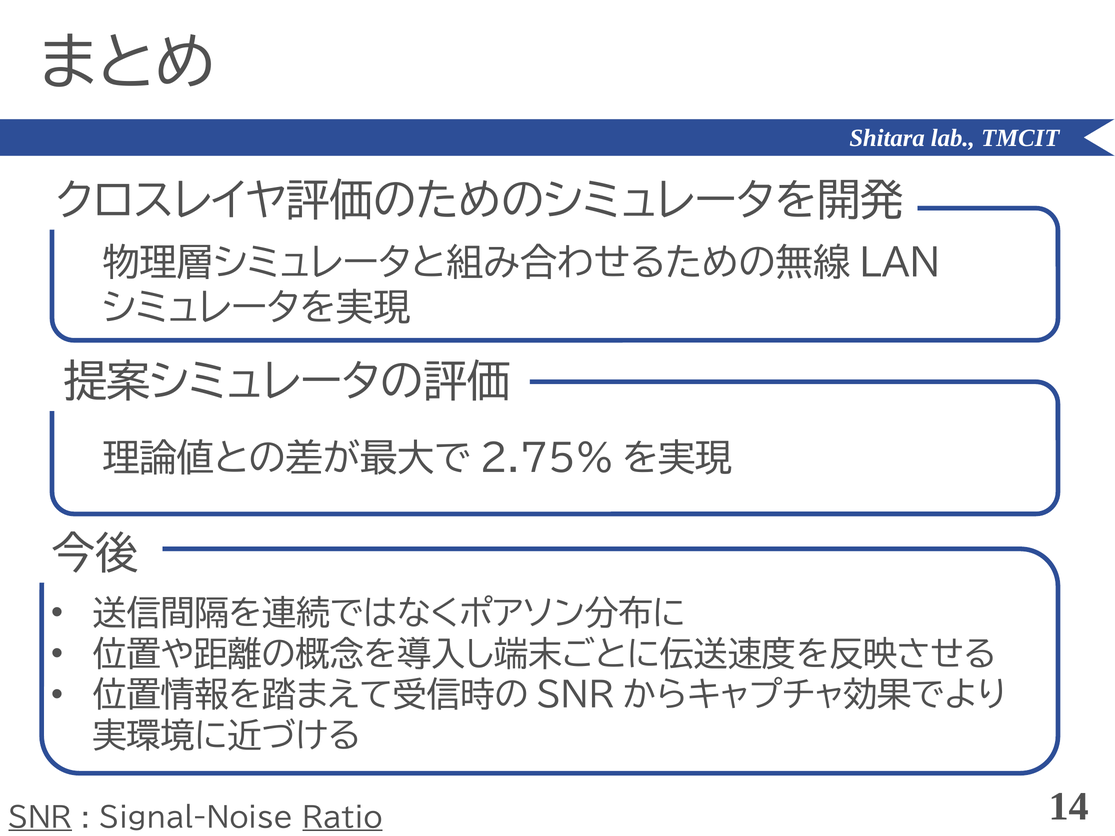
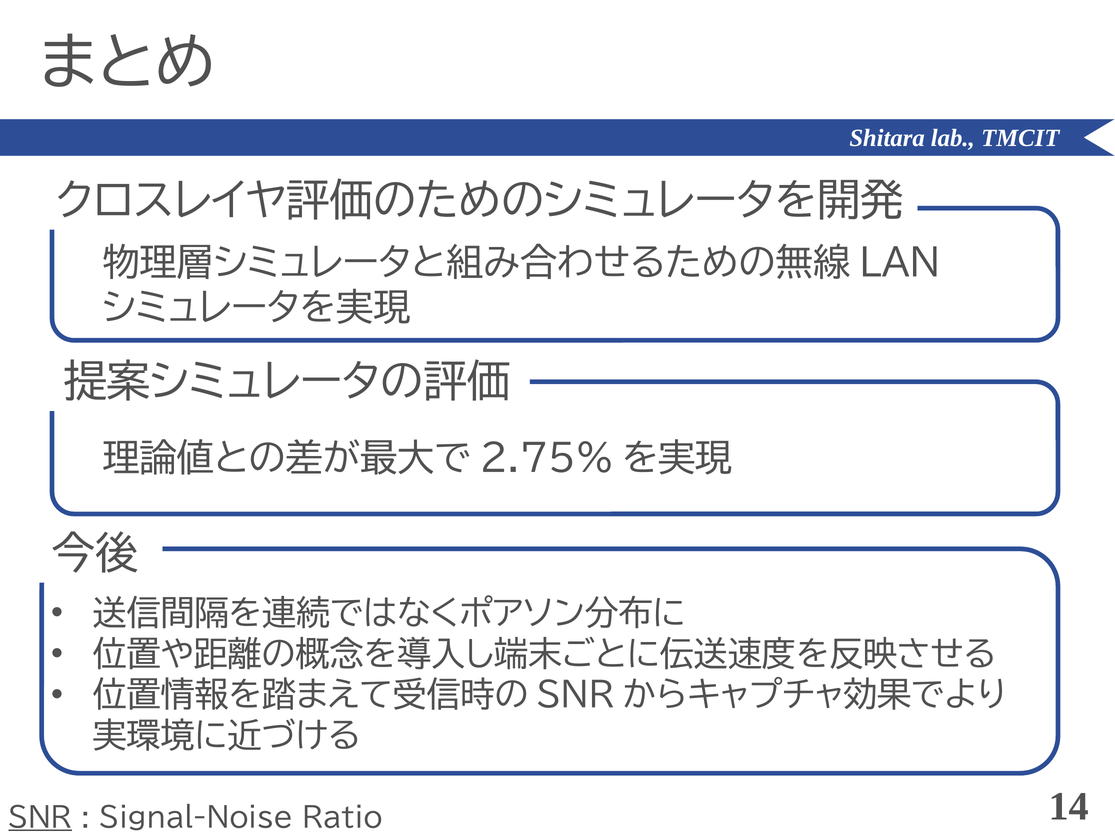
Ratio underline: present -> none (342, 818)
